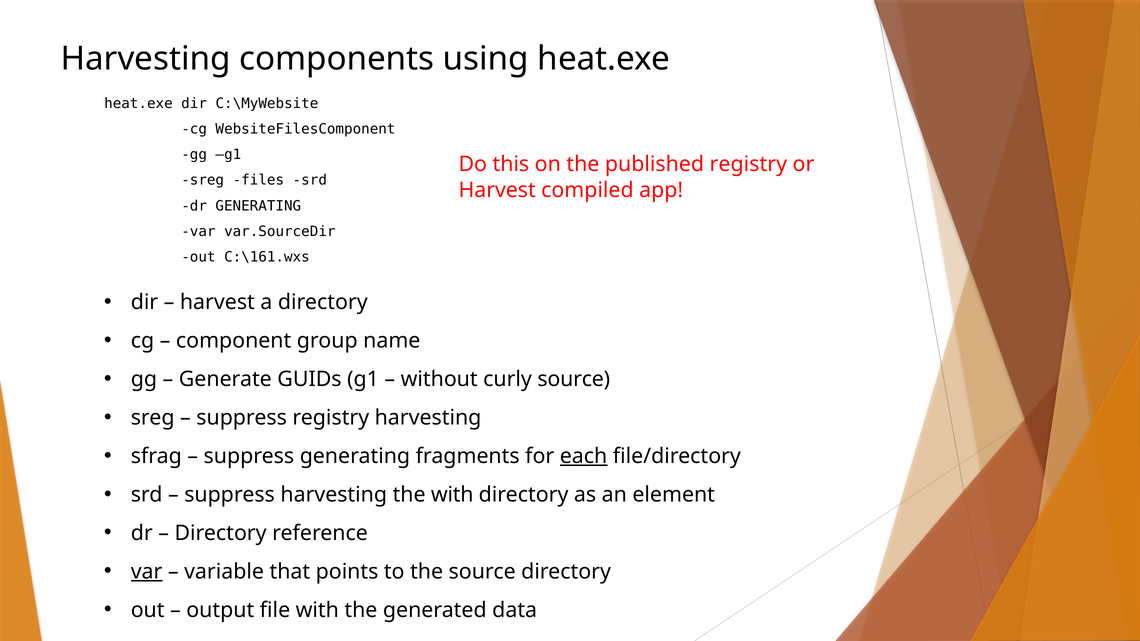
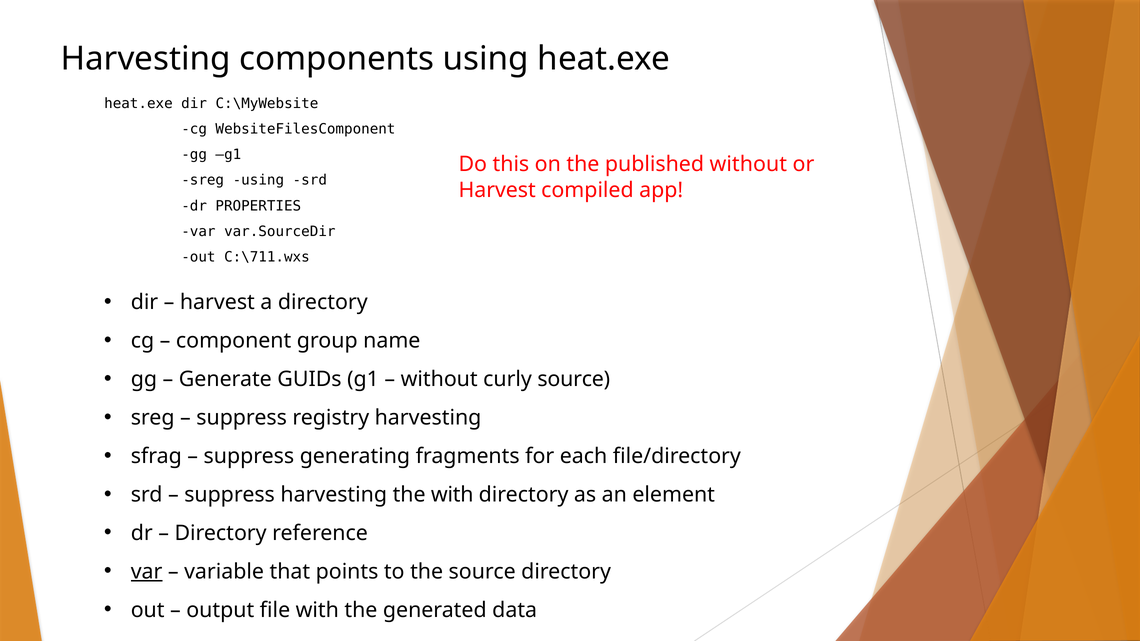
published registry: registry -> without (748, 164)
sreg files: files -> using (258, 180)
dr GENERATING: GENERATING -> PROPERTIES (258, 206)
C:\161.wxs: C:\161.wxs -> C:\711.wxs (267, 257)
each underline: present -> none (584, 456)
